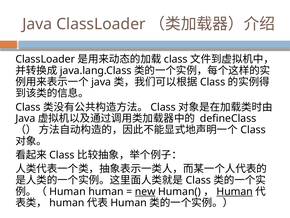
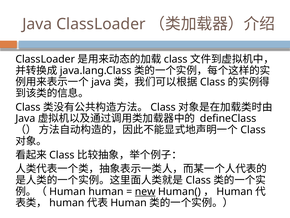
Human underline: present -> none (235, 191)
